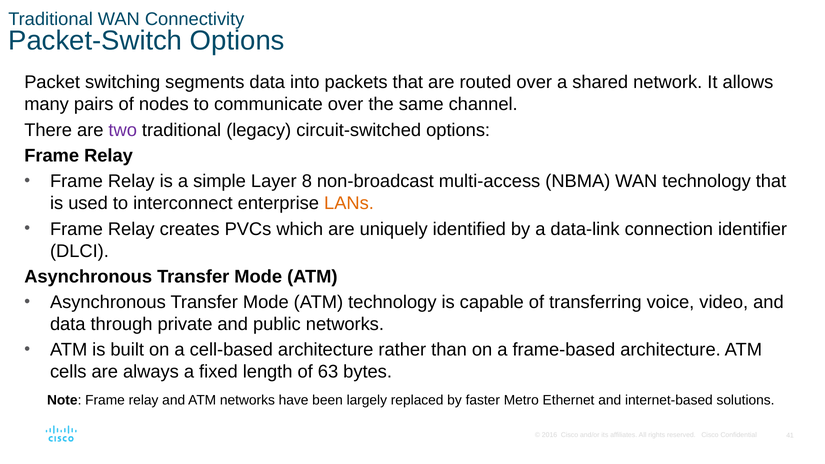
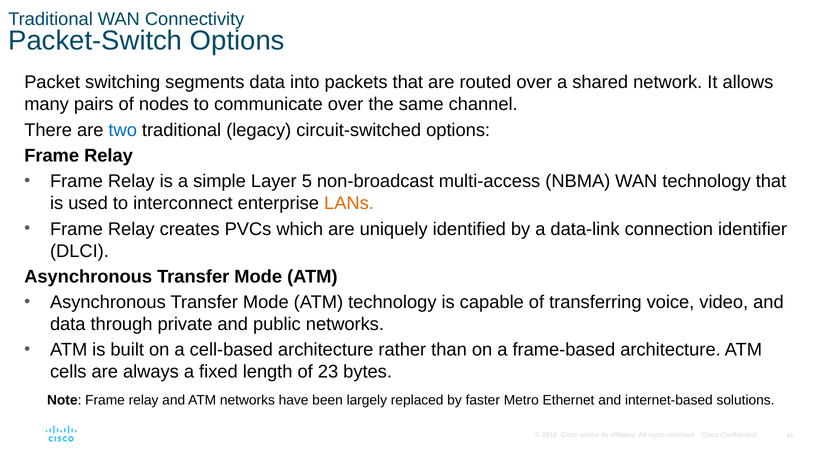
two colour: purple -> blue (123, 130)
8: 8 -> 5 (307, 181)
63: 63 -> 23 (328, 372)
